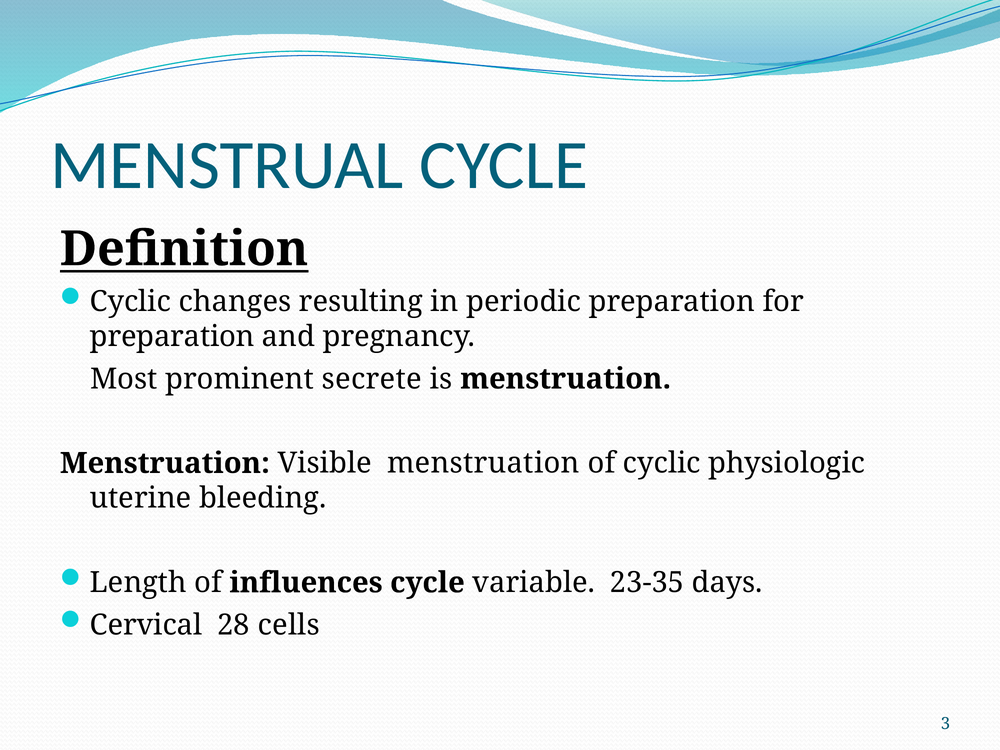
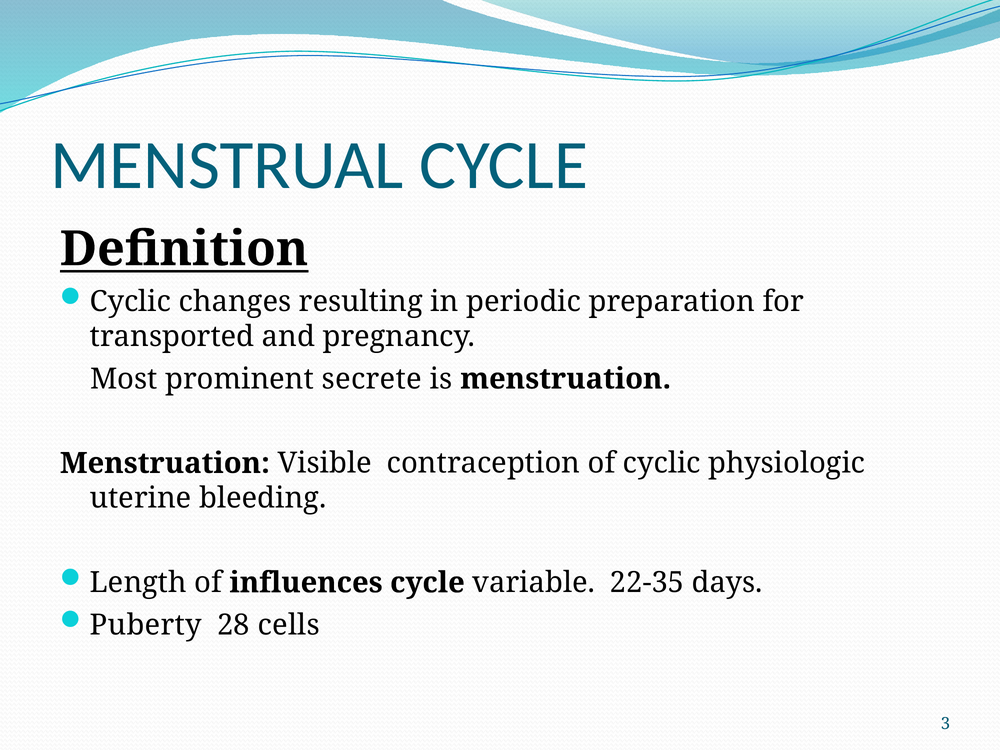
preparation: preparation -> transported (172, 337)
Visible menstruation: menstruation -> contraception (483, 463)
23-35: 23-35 -> 22-35 (647, 583)
Cervical: Cervical -> Puberty (146, 625)
